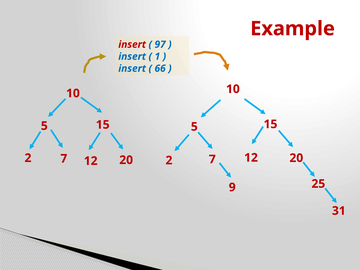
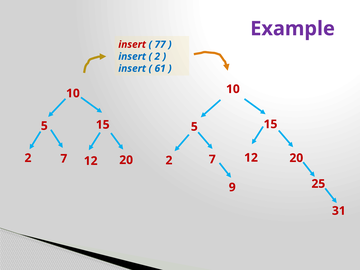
Example colour: red -> purple (293, 29)
97: 97 -> 77 (160, 44)
1: 1 -> 2 (157, 56)
66: 66 -> 61 (160, 68)
